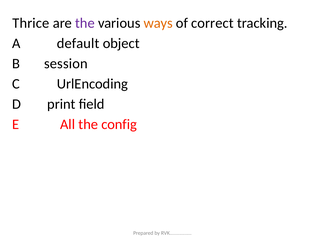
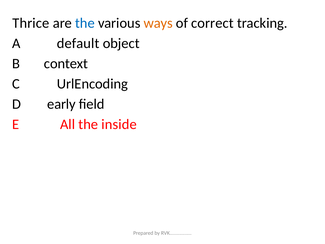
the colour: purple -> blue (85, 23)
session: session -> context (66, 64)
print: print -> early (61, 104)
config: config -> inside (119, 124)
